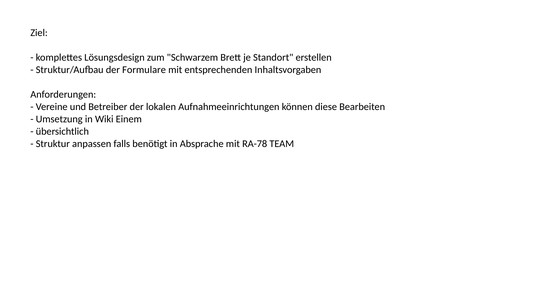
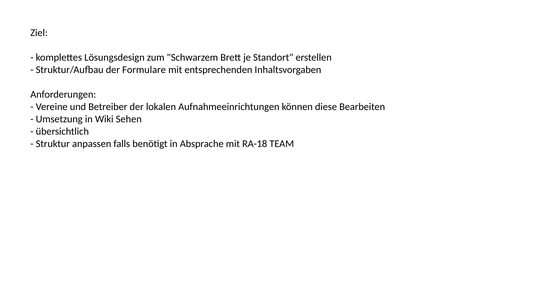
Einem: Einem -> Sehen (129, 119)
RA-78: RA-78 -> RA-18 (255, 144)
